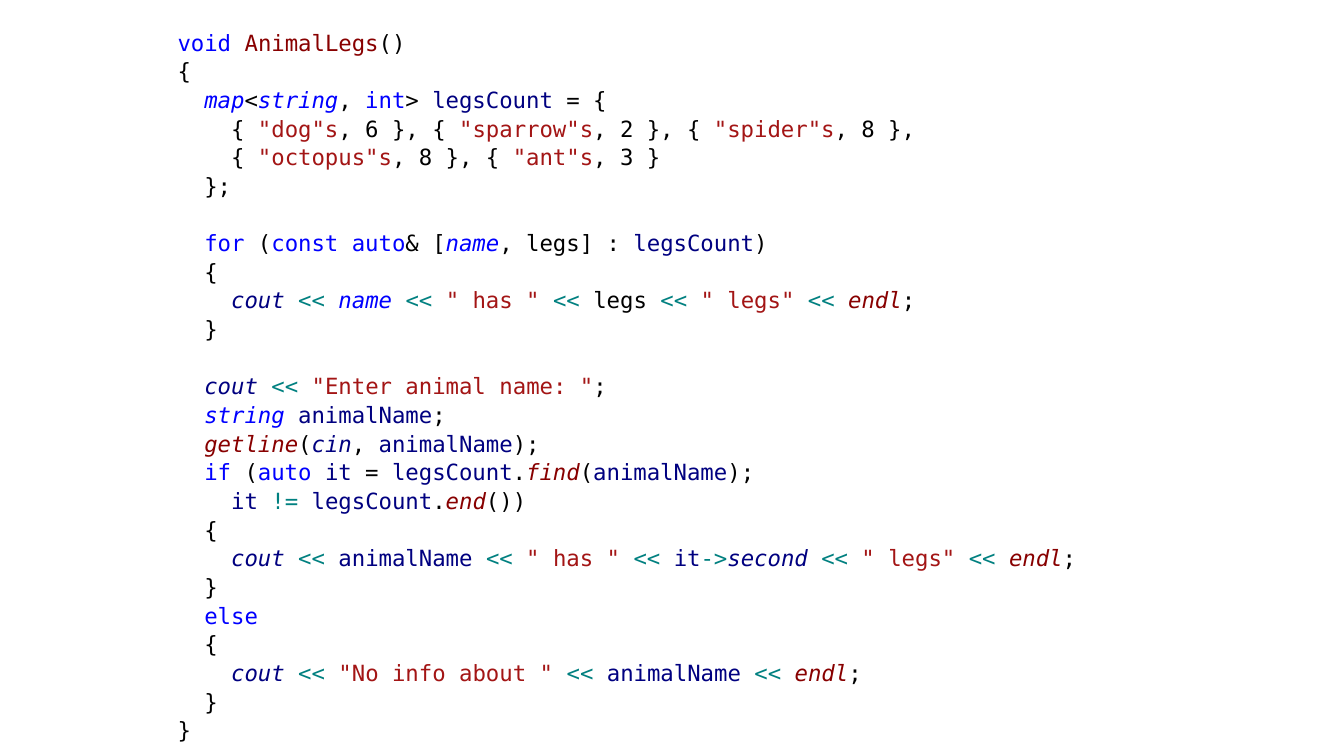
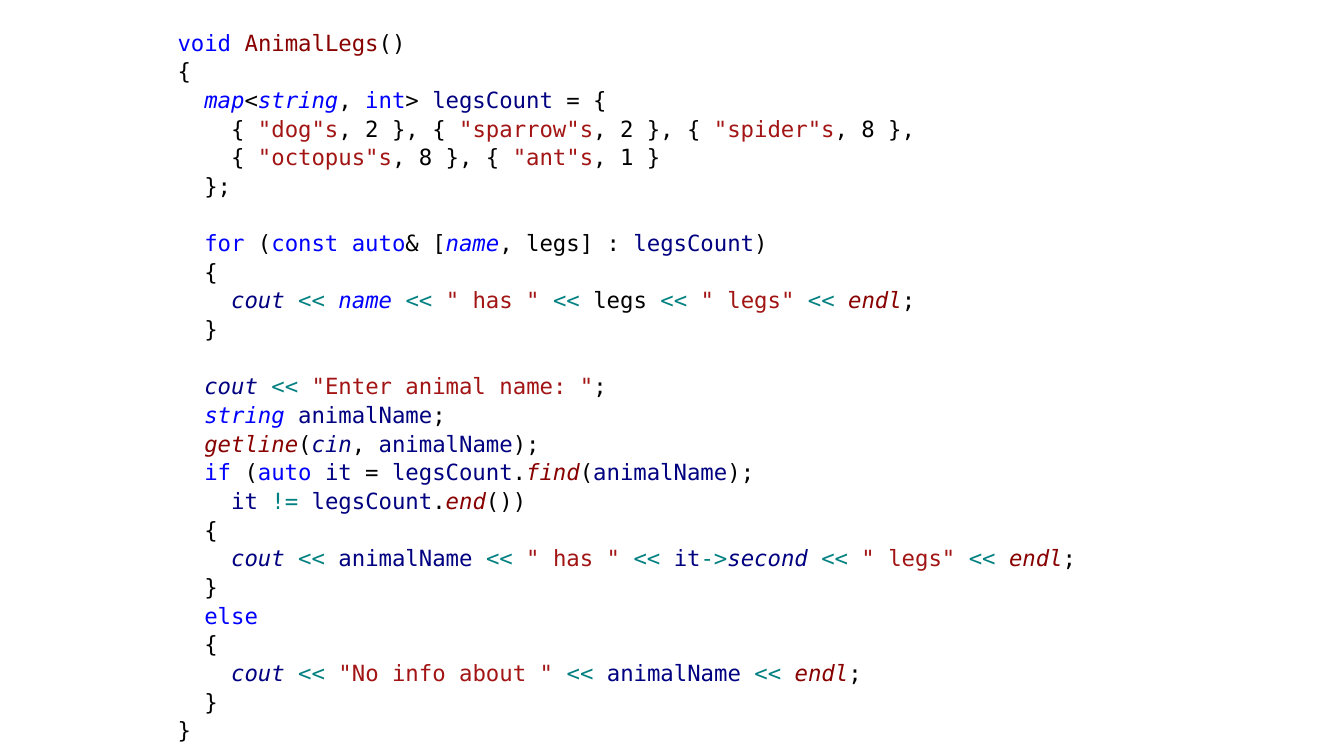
dog"s 6: 6 -> 2 (372, 130)
3: 3 -> 1 (627, 158)
